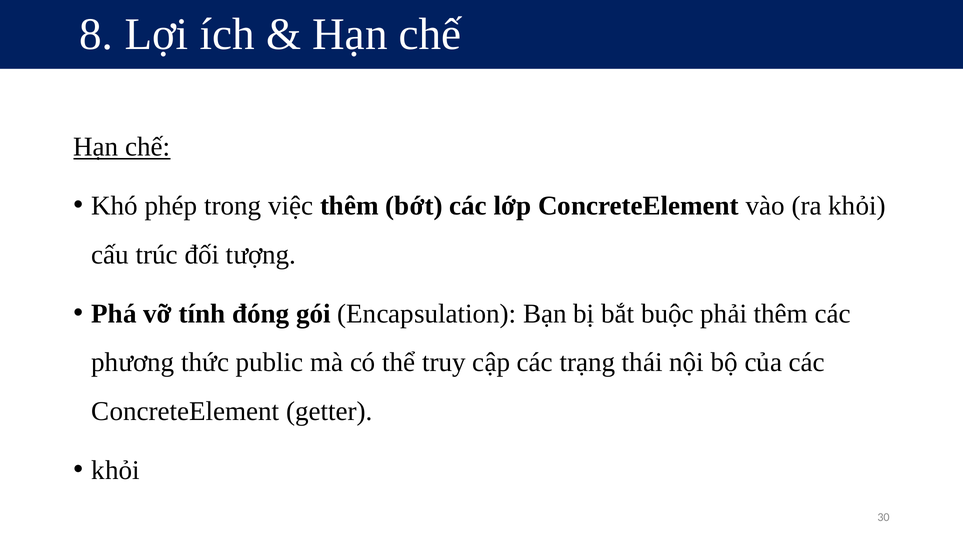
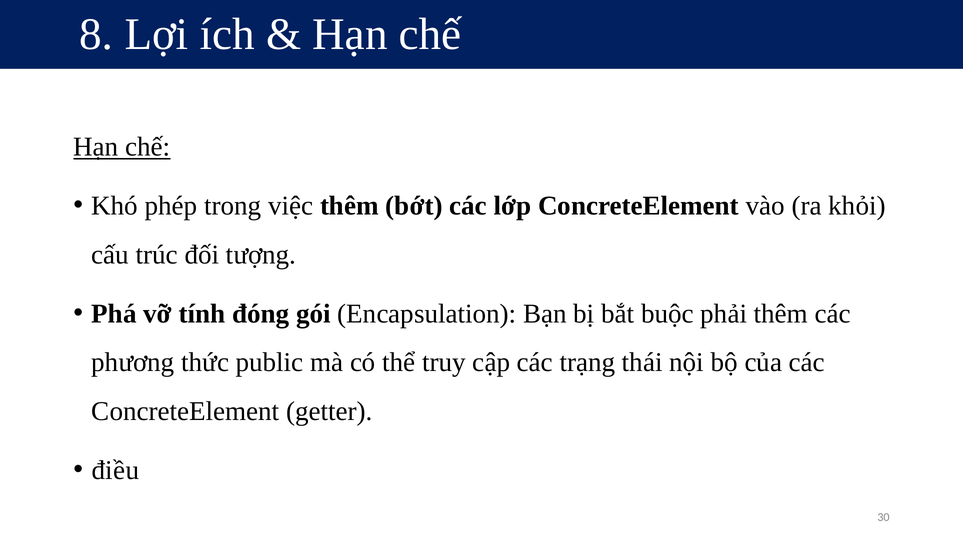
khỏi: khỏi -> điều (115, 470)
